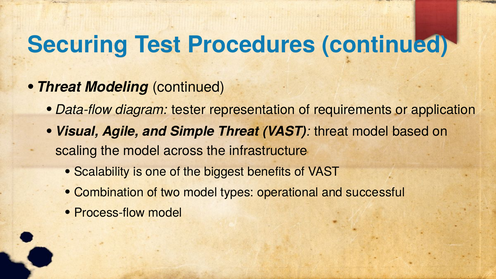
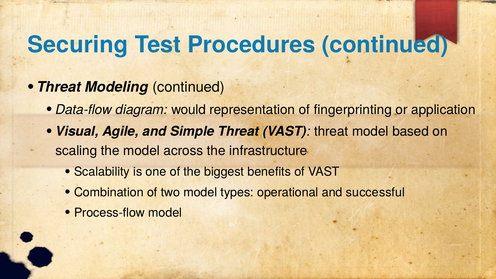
tester: tester -> would (189, 110)
requirements: requirements -> fingerprinting (353, 110)
